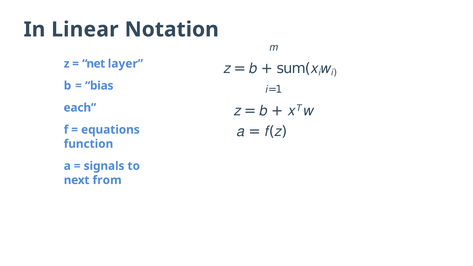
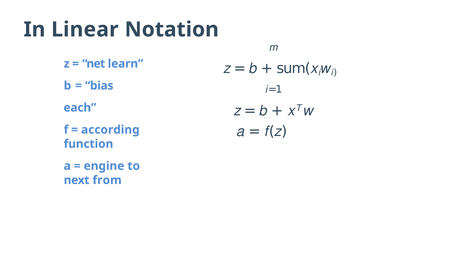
layer: layer -> learn (125, 64)
equations: equations -> according (110, 130)
signals: signals -> engine (104, 166)
